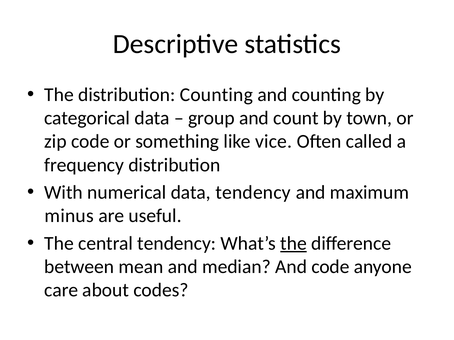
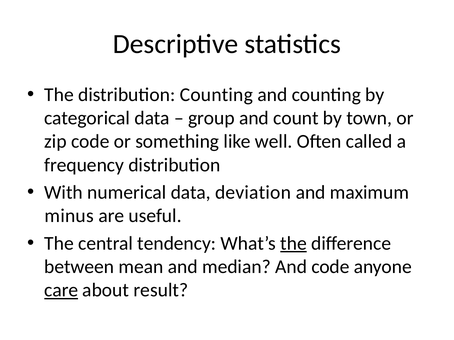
vice: vice -> well (274, 142)
data tendency: tendency -> deviation (253, 193)
care underline: none -> present (61, 291)
codes: codes -> result (161, 291)
